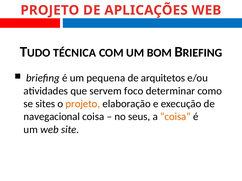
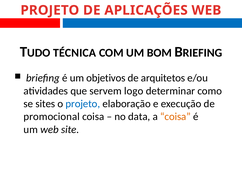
pequena: pequena -> objetivos (106, 78)
foco: foco -> logo (134, 91)
projeto colour: orange -> blue (83, 104)
navegacional: navegacional -> promocional (52, 117)
seus: seus -> data (139, 117)
